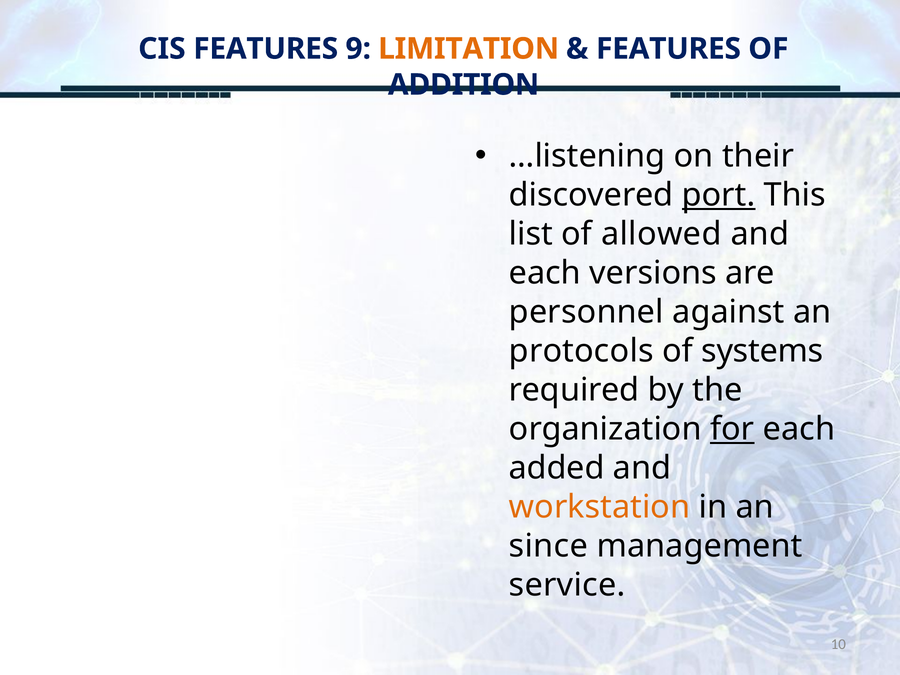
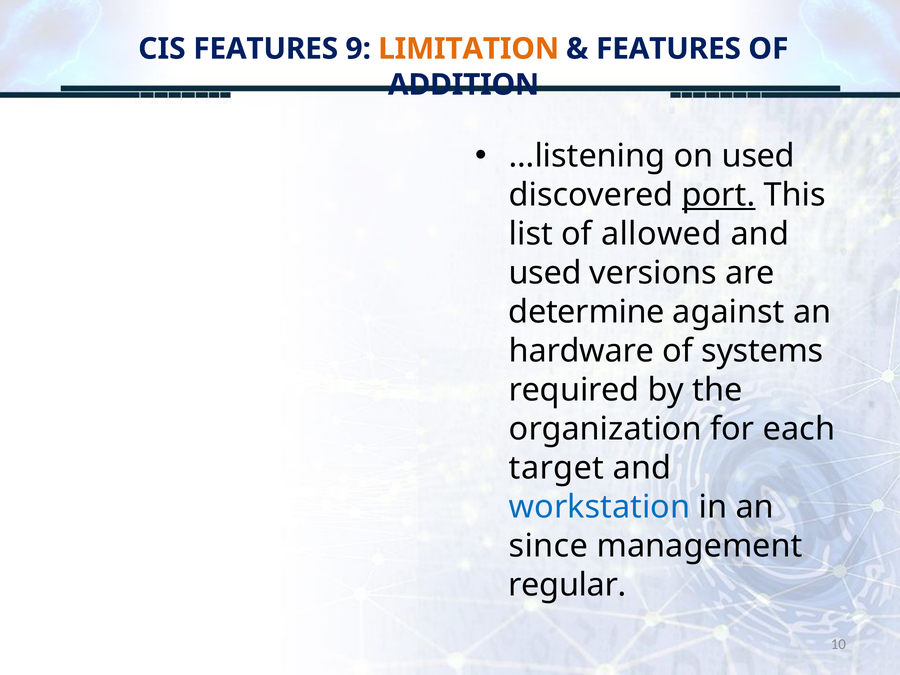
on their: their -> used (758, 156)
each: each -> used (545, 273)
personnel: personnel -> determine (587, 312)
protocols: protocols -> hardware (581, 351)
for underline: present -> none (732, 429)
added: added -> target (556, 468)
workstation colour: orange -> blue (600, 507)
service: service -> regular (567, 585)
